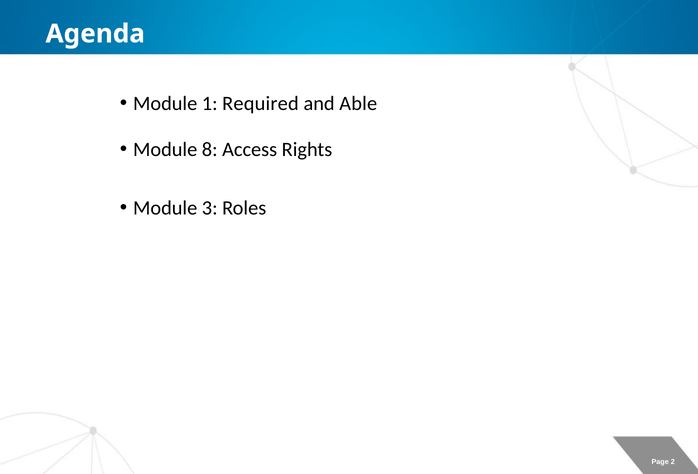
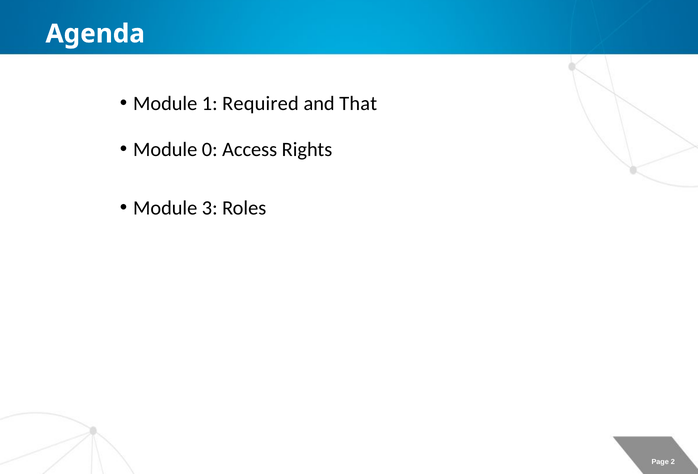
Able: Able -> That (358, 103)
8: 8 -> 0 (210, 149)
